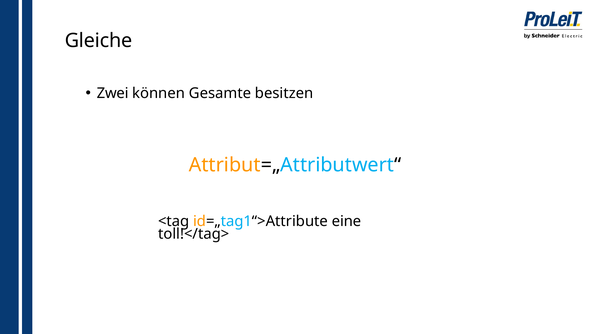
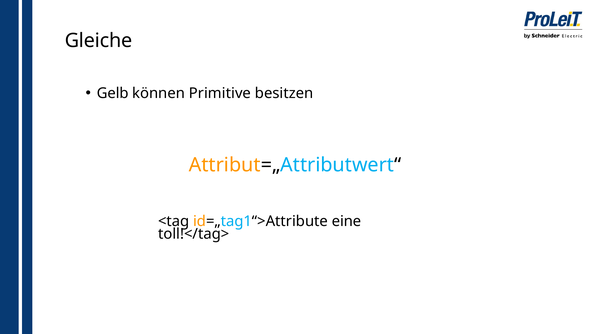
Zwei: Zwei -> Gelb (113, 93)
Gesamte: Gesamte -> Primitive (220, 93)
